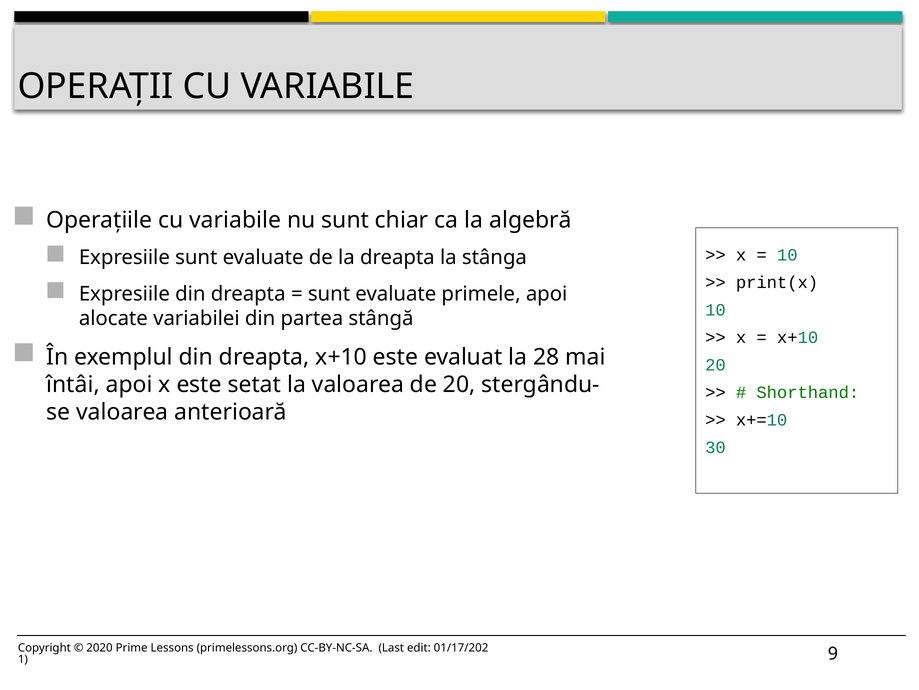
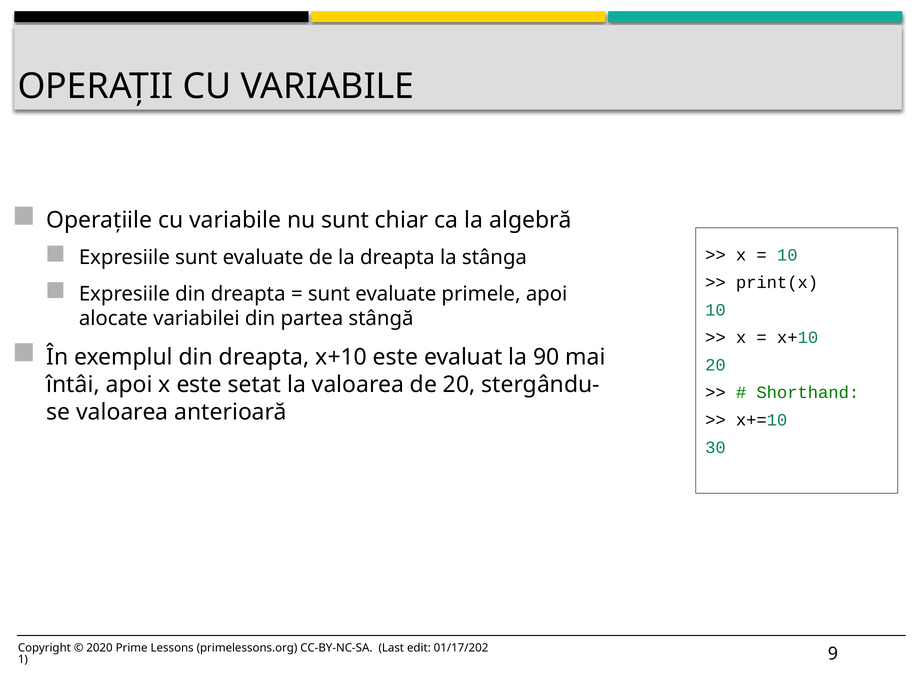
28: 28 -> 90 (546, 357)
